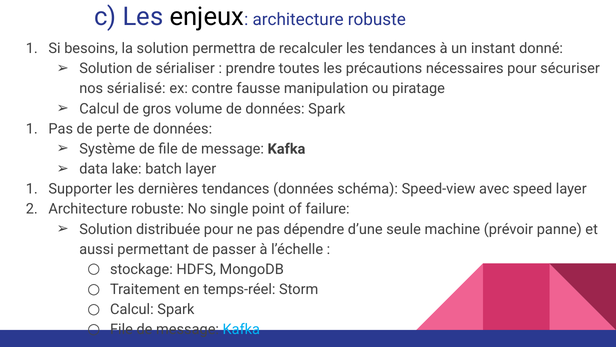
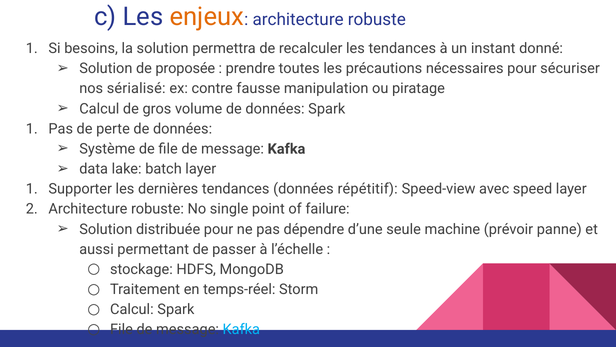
enjeux colour: black -> orange (207, 17)
sérialiser: sérialiser -> proposée (185, 68)
schéma: schéma -> répétitif (368, 189)
